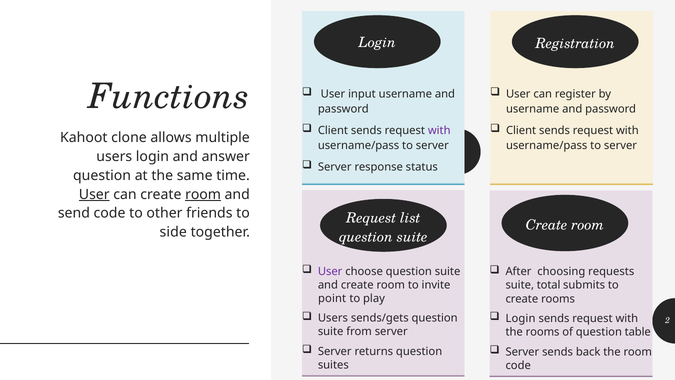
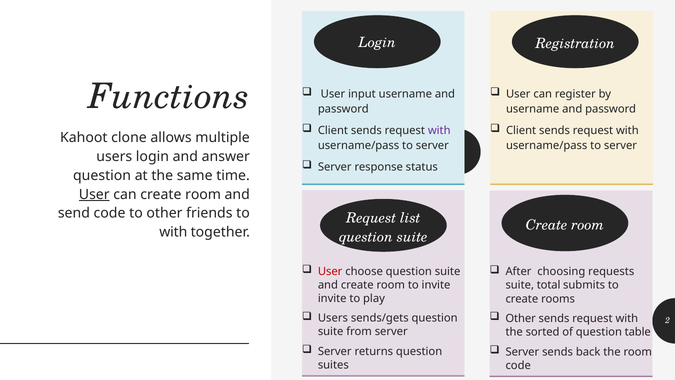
room underline: present -> none (203, 194)
side: side -> with (173, 232)
User colour: purple -> red (330, 271)
point: point -> invite (332, 298)
Login: Login -> Other (521, 318)
the rooms: rooms -> sorted (543, 332)
